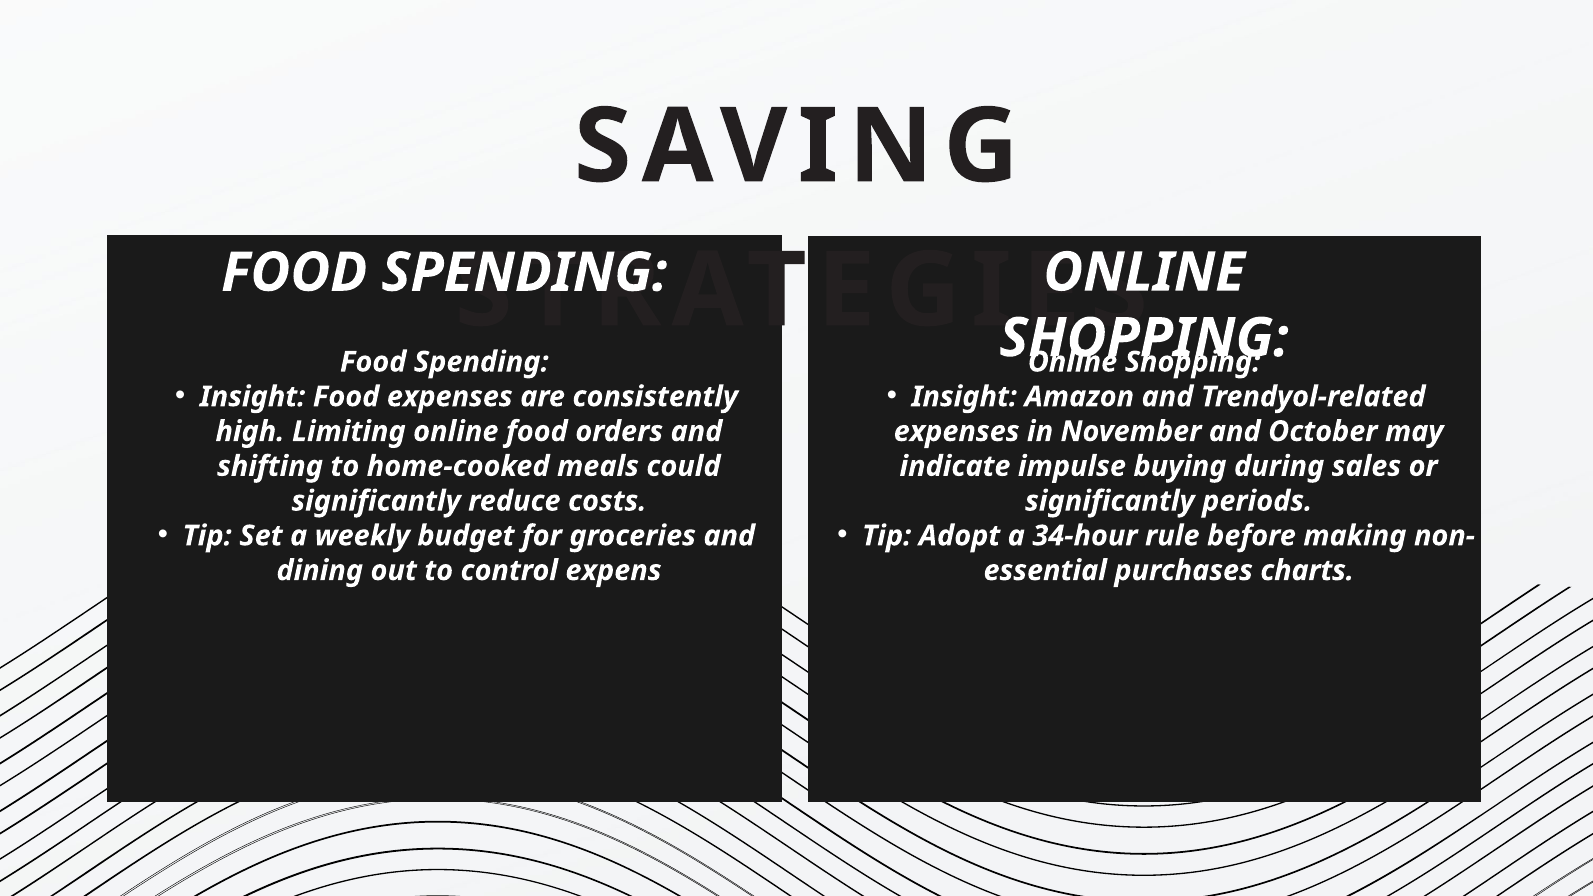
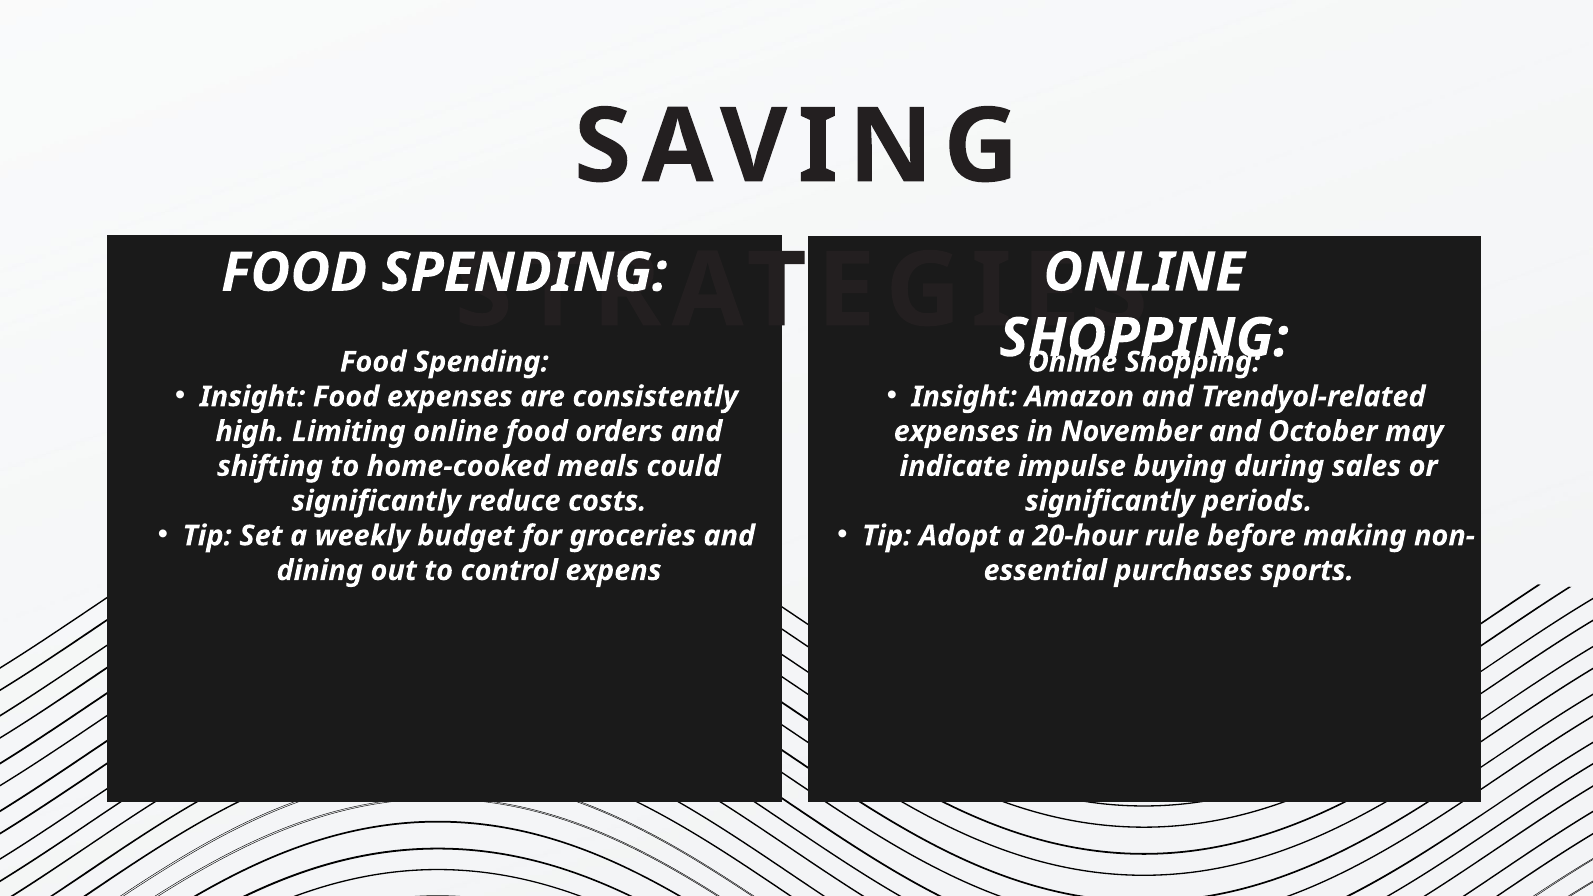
34-hour: 34-hour -> 20-hour (1085, 536)
charts: charts -> sports (1307, 571)
